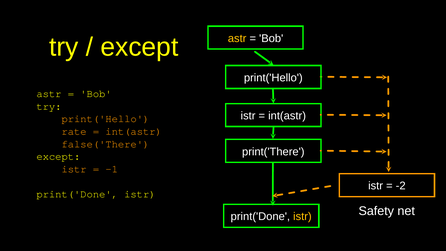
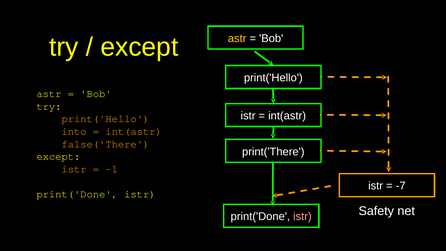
rate: rate -> into (74, 131)
-2: -2 -> -7 (401, 186)
istr colour: yellow -> pink (302, 216)
